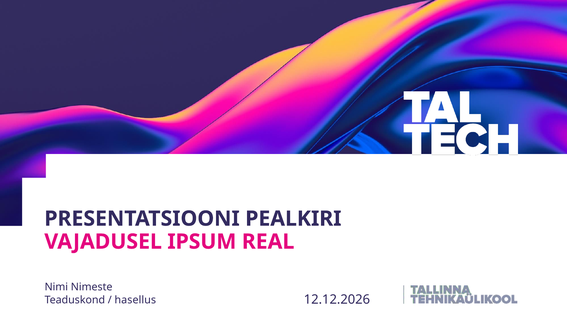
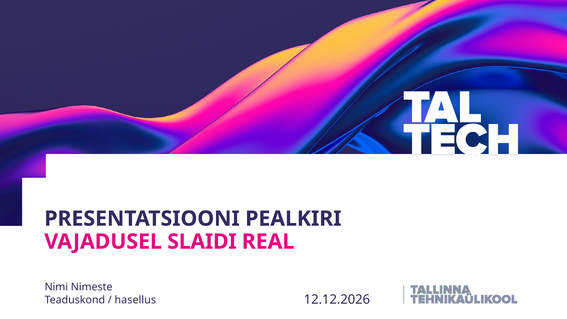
IPSUM: IPSUM -> SLAIDI (202, 242)
